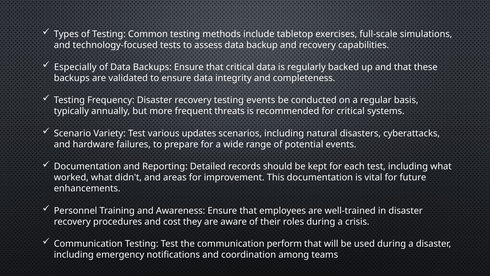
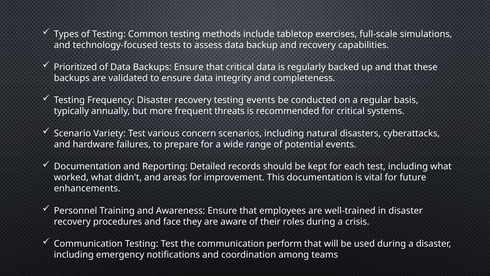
Especially: Especially -> Prioritized (75, 67)
updates: updates -> concern (199, 133)
cost: cost -> face (172, 221)
